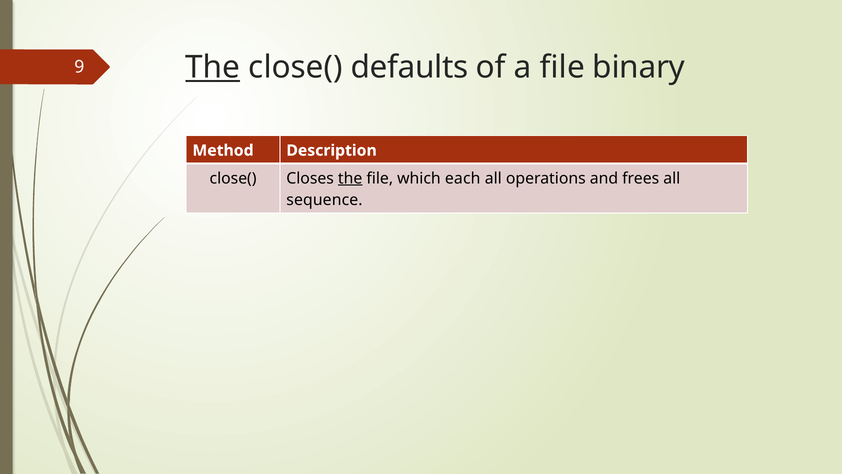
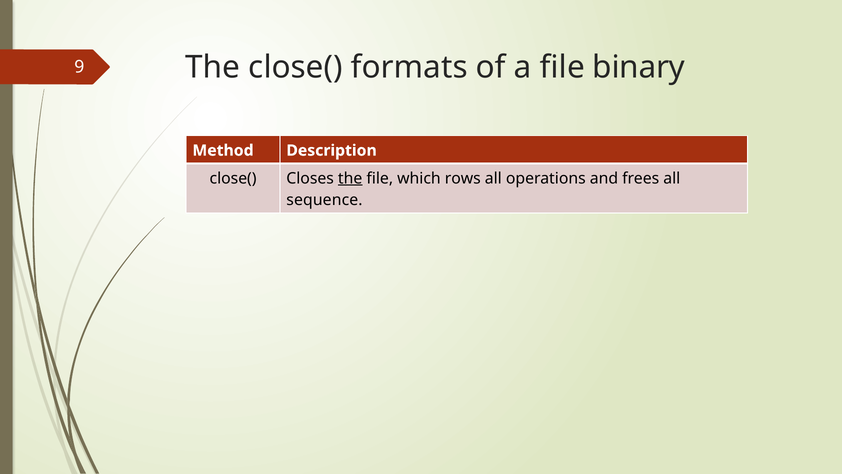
The underline: present -> none (213, 67)
defaults: defaults -> formats (409, 67)
each: each -> rows (463, 178)
